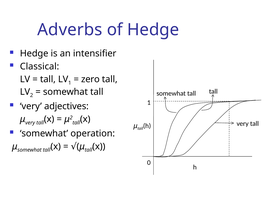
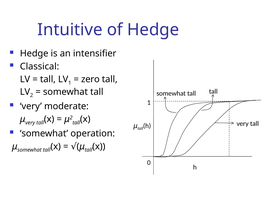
Adverbs: Adverbs -> Intuitive (70, 30)
adjectives: adjectives -> moderate (66, 106)
